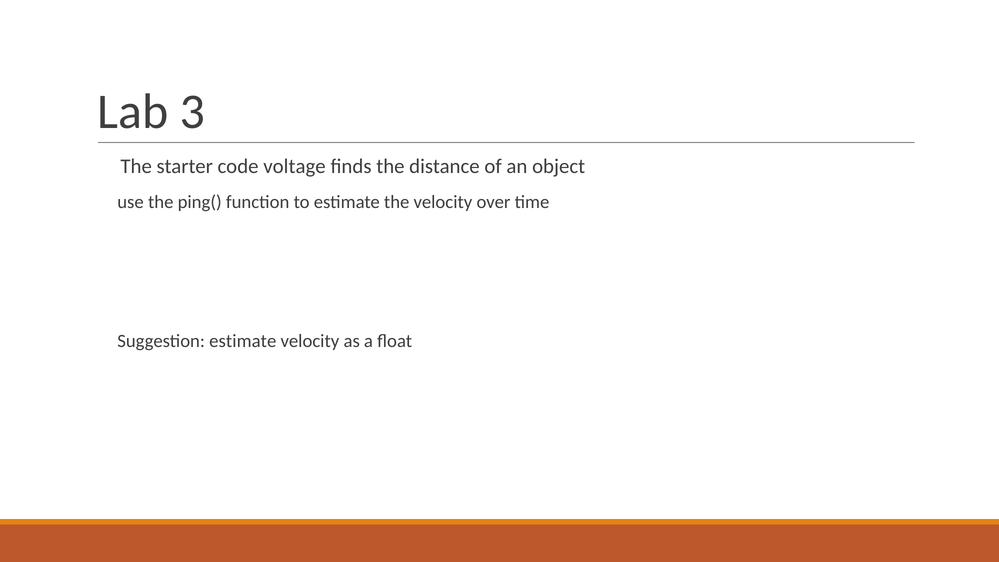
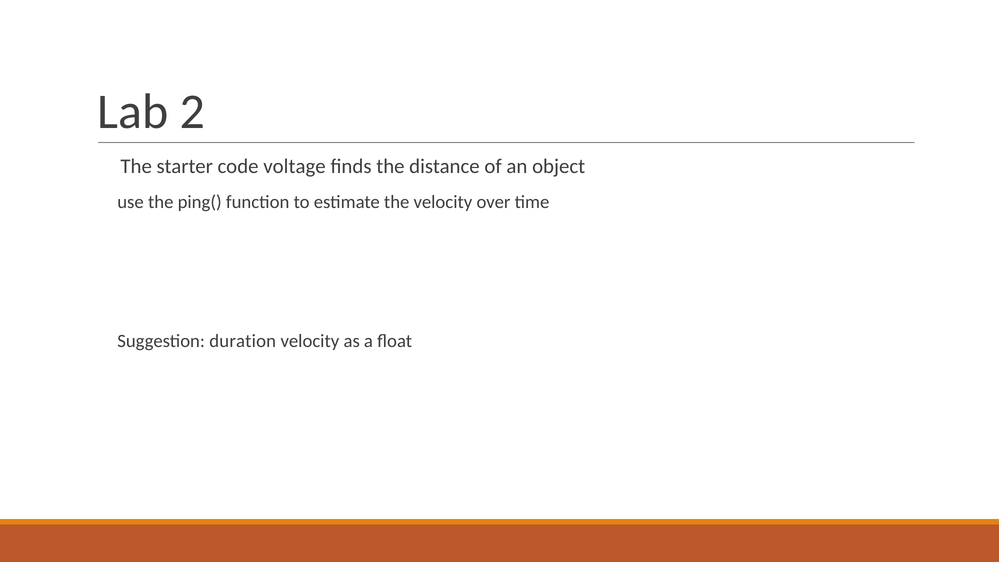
3: 3 -> 2 (192, 112)
Suggestion estimate: estimate -> duration (243, 341)
